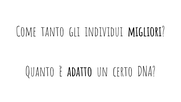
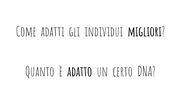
tanto: tanto -> adatti (53, 32)
